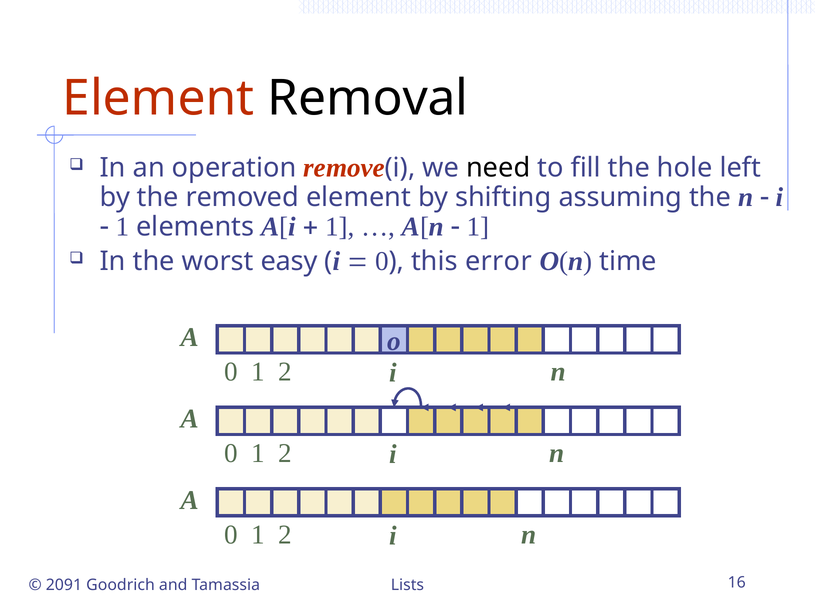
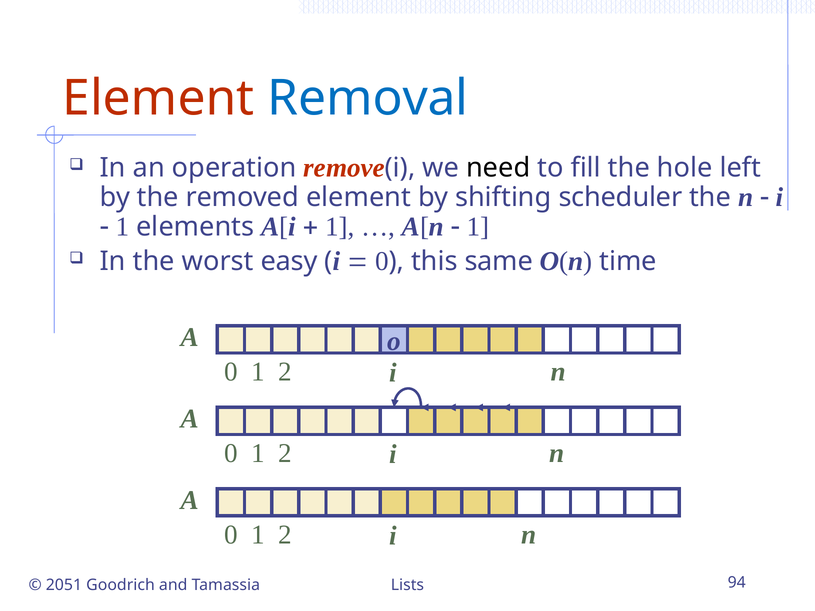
Removal colour: black -> blue (368, 99)
assuming: assuming -> scheduler (620, 197)
error: error -> same (499, 261)
2091: 2091 -> 2051 (64, 585)
16: 16 -> 94 (737, 583)
